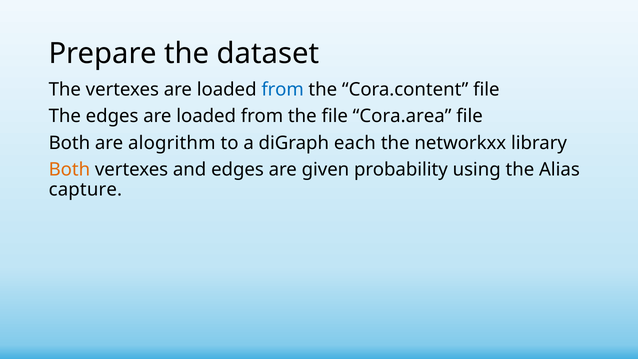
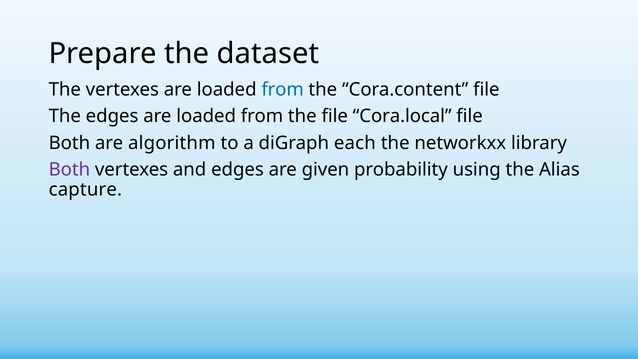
Cora.area: Cora.area -> Cora.local (402, 116)
alogrithm: alogrithm -> algorithm (172, 143)
Both colour: orange -> purple (69, 170)
